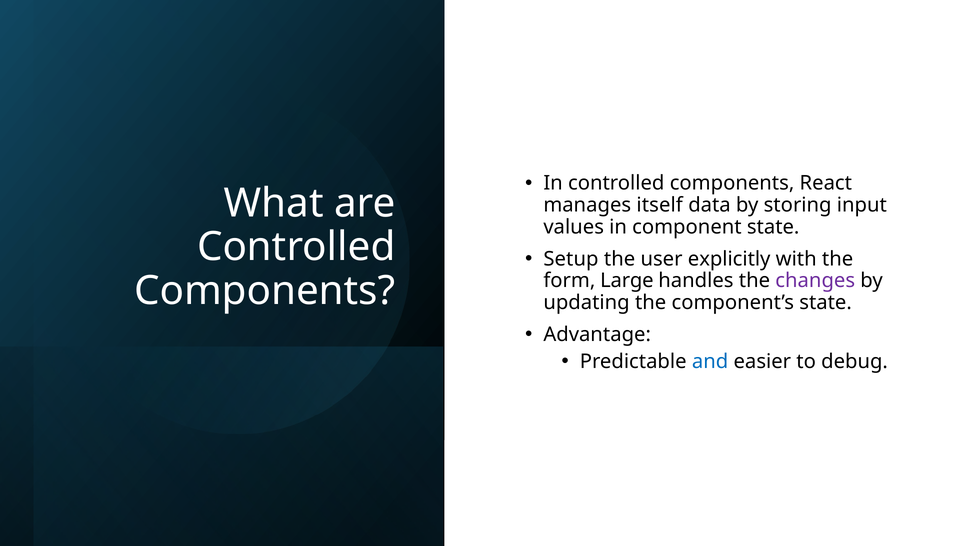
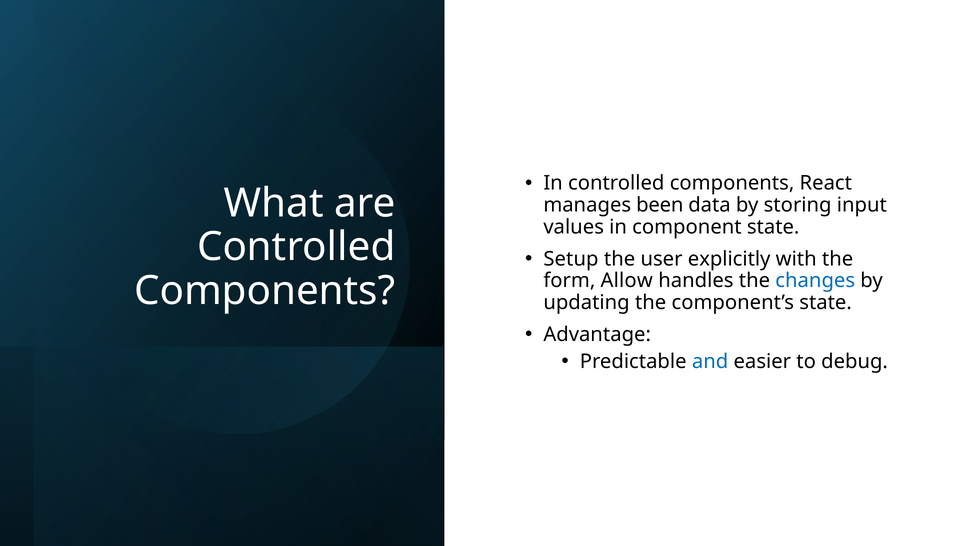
itself: itself -> been (660, 205)
Large: Large -> Allow (627, 281)
changes colour: purple -> blue (815, 281)
